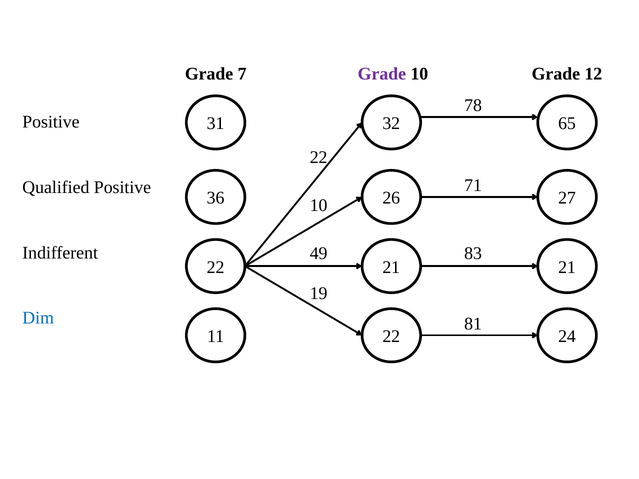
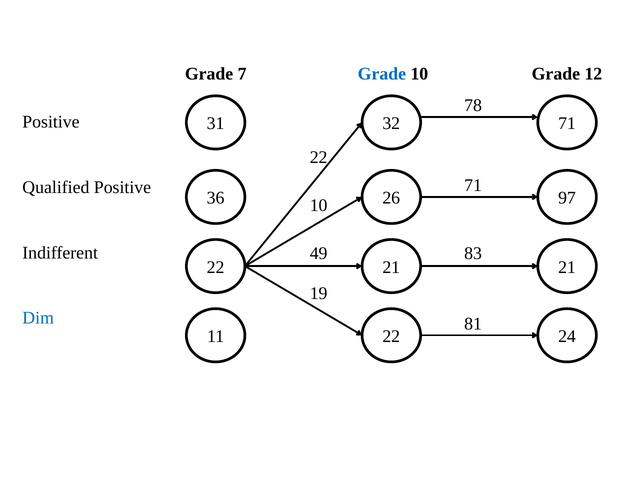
Grade colour: purple -> blue (382, 74)
32 65: 65 -> 71 (567, 124)
27: 27 -> 97 (567, 198)
